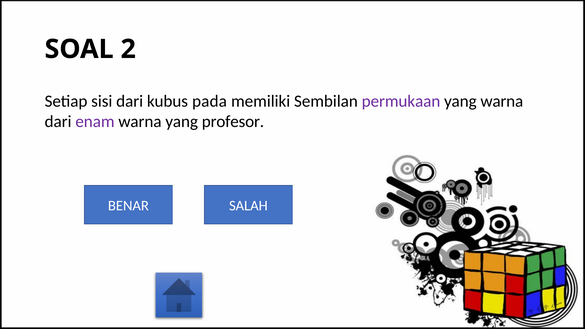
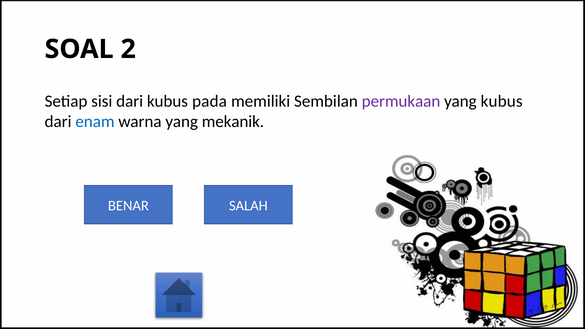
yang warna: warna -> kubus (502, 101)
enam colour: purple -> blue (95, 122)
profesor: profesor -> mekanik (233, 122)
